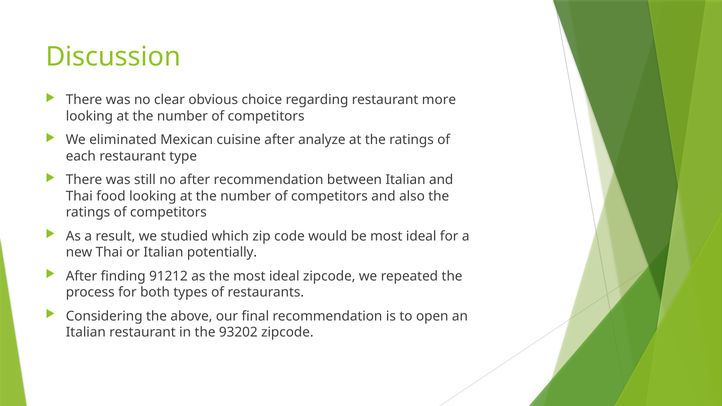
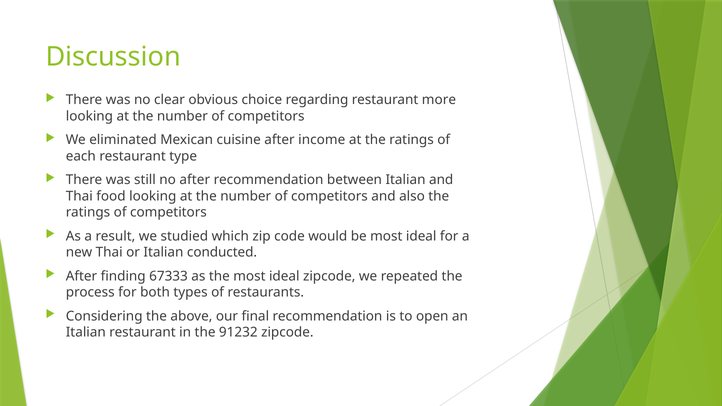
analyze: analyze -> income (322, 140)
potentially: potentially -> conducted (222, 252)
91212: 91212 -> 67333 (169, 276)
93202: 93202 -> 91232 (238, 332)
